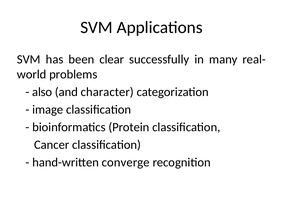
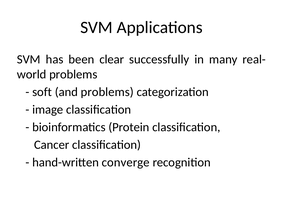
also: also -> soft (42, 92)
and character: character -> problems (107, 92)
